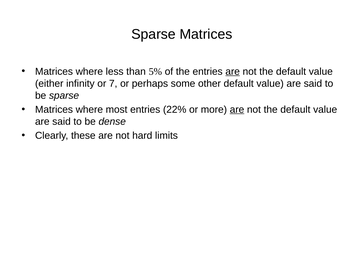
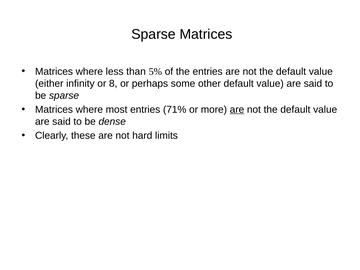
are underline: present -> none (233, 72)
7: 7 -> 8 (113, 84)
22%: 22% -> 71% (175, 110)
